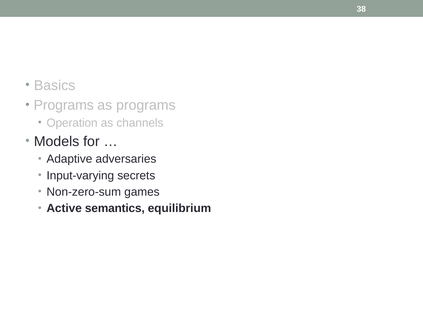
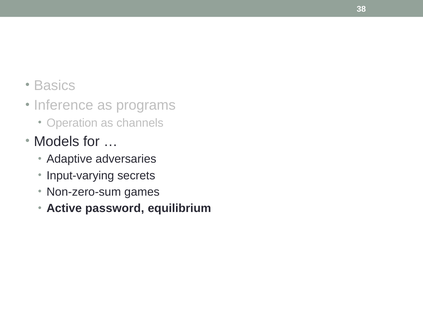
Programs: Programs -> Inference (64, 105)
semantics: semantics -> password (115, 209)
